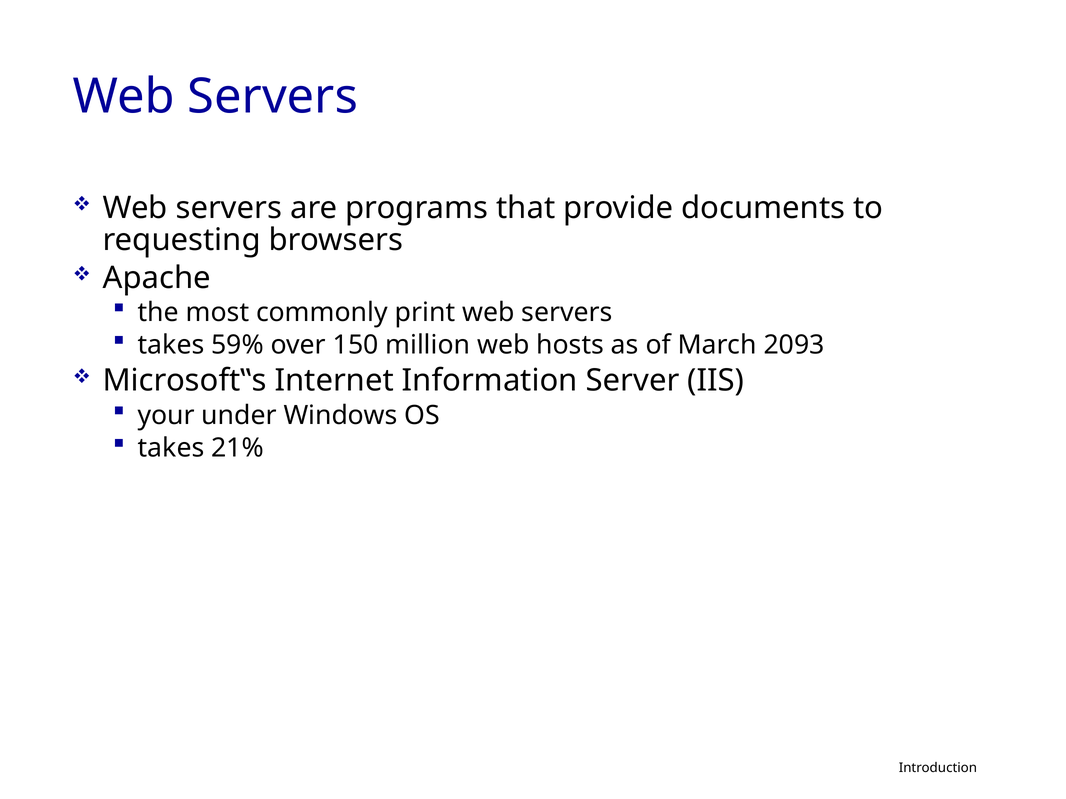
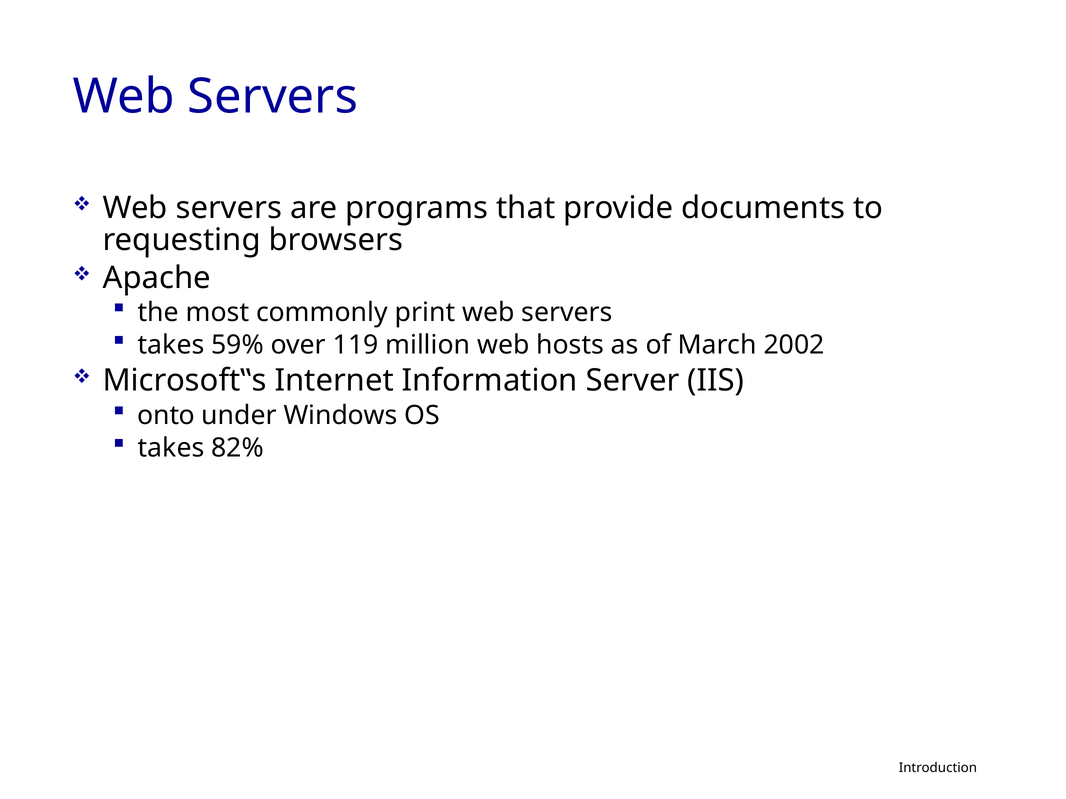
150: 150 -> 119 (356, 345)
2093: 2093 -> 2002 (794, 345)
your: your -> onto (166, 416)
21%: 21% -> 82% (238, 448)
